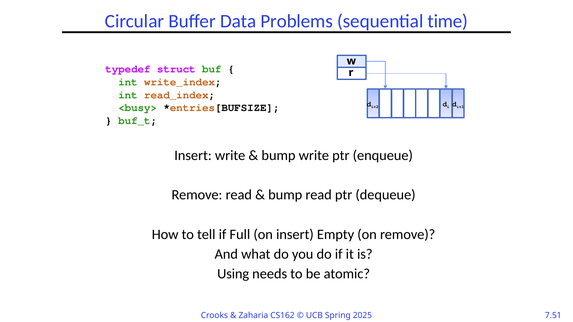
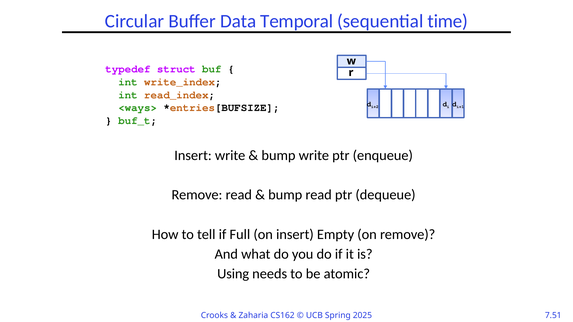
Problems: Problems -> Temporal (297, 21)
<busy>: <busy> -> <ways> (138, 108)
